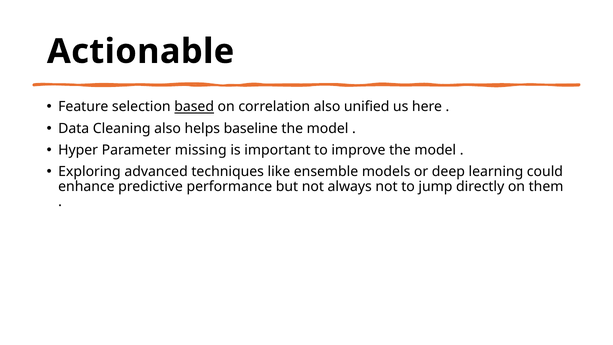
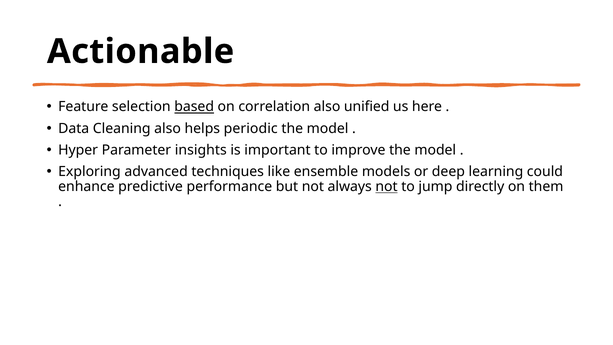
baseline: baseline -> periodic (251, 128)
missing: missing -> insights (201, 150)
not underline: none -> present (387, 187)
